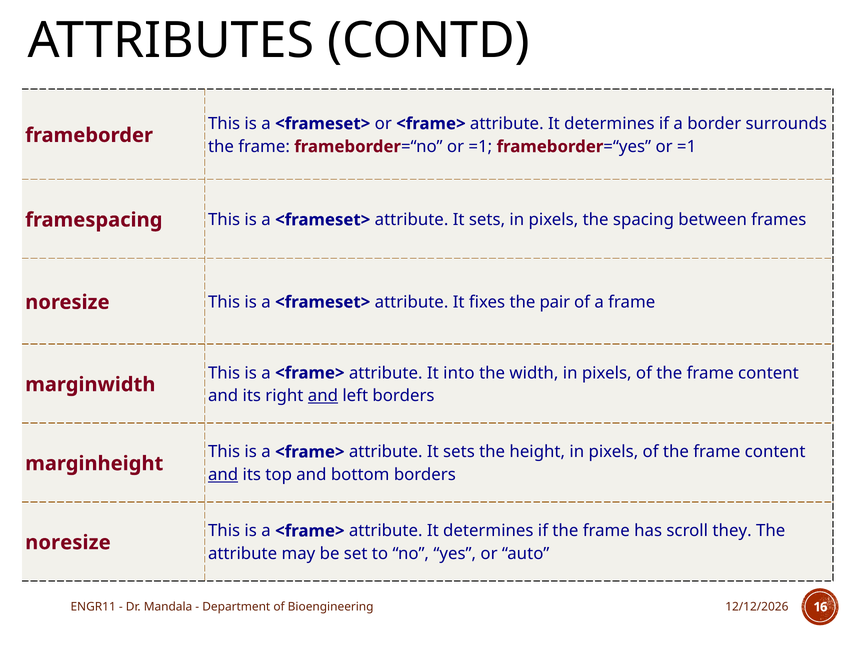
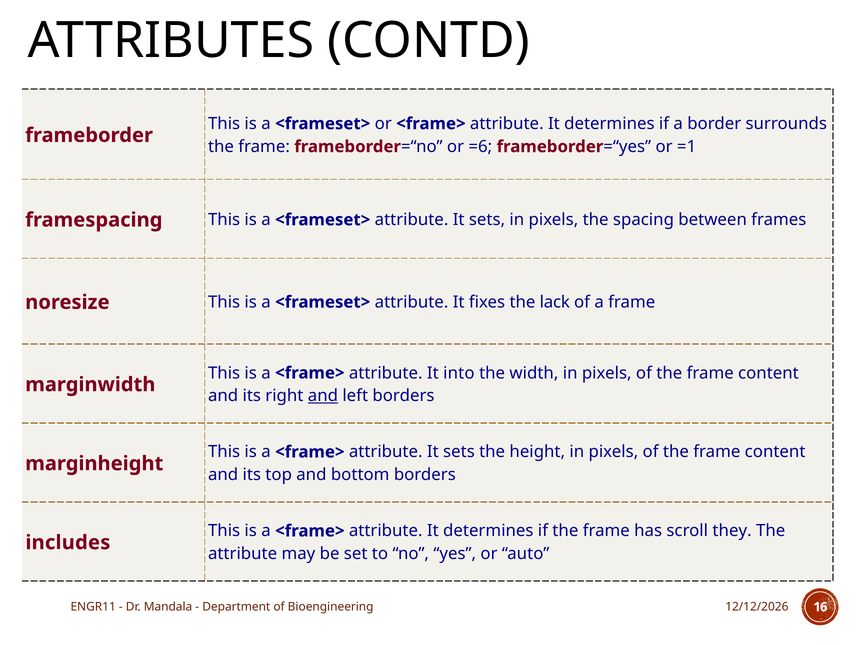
=1: =1 -> =6 (480, 147)
pair: pair -> lack (555, 302)
and underline: present -> none (223, 475)
noresize: noresize -> includes (68, 543)
